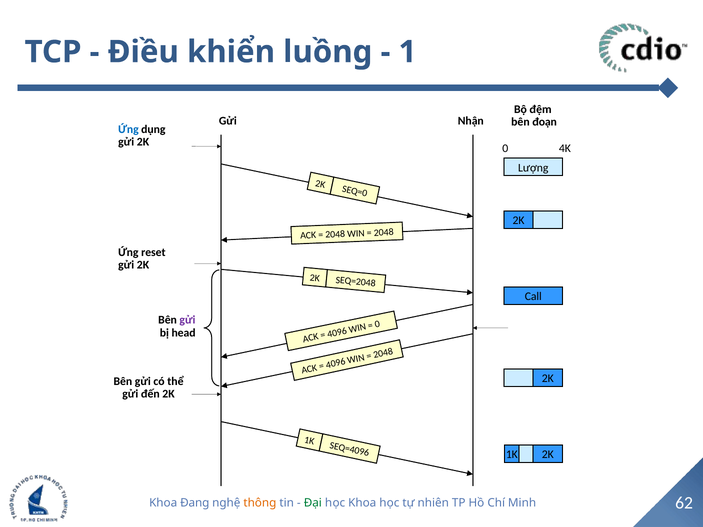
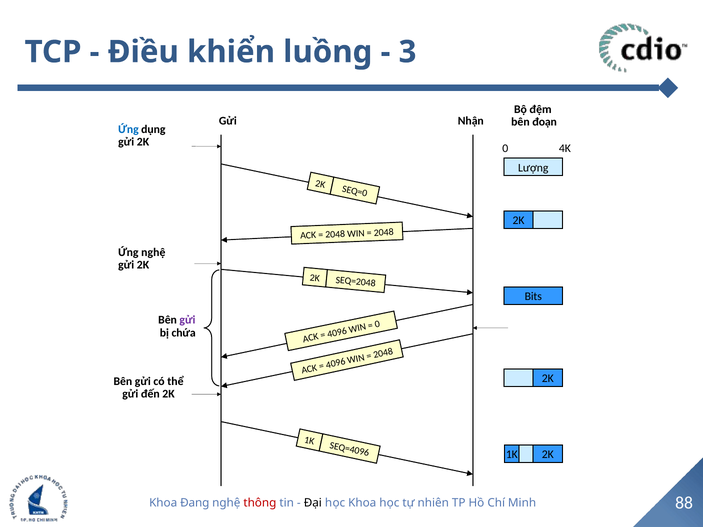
1: 1 -> 3 (408, 52)
Ứng reset: reset -> nghệ (153, 253)
Call: Call -> Bits (533, 297)
head: head -> chứa (184, 333)
thông colour: orange -> red (260, 503)
Đại colour: green -> black (313, 503)
62: 62 -> 88 (684, 503)
